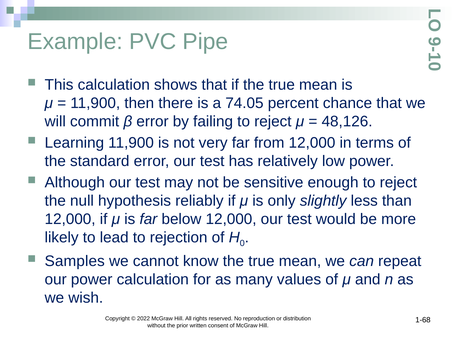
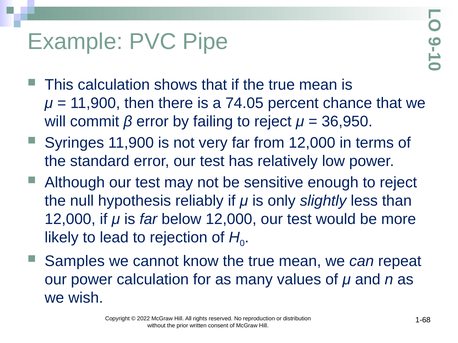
48,126: 48,126 -> 36,950 (347, 122)
Learning: Learning -> Syringes (74, 143)
